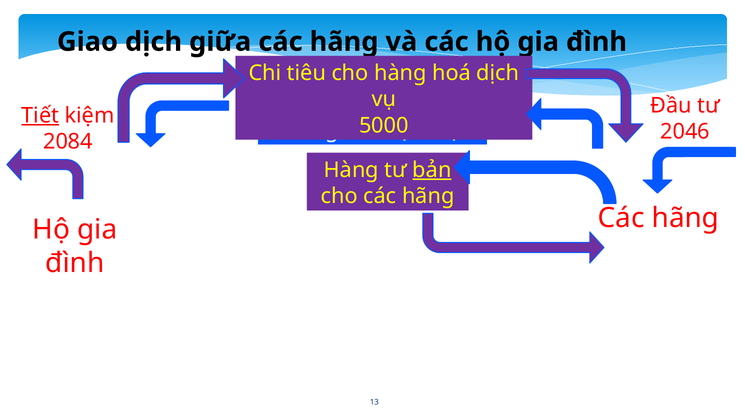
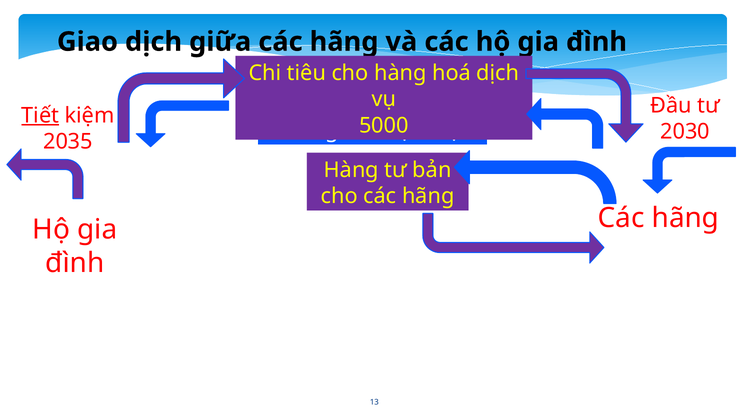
2046: 2046 -> 2030 (685, 132)
2084: 2084 -> 2035 (68, 142)
bản underline: present -> none (432, 170)
